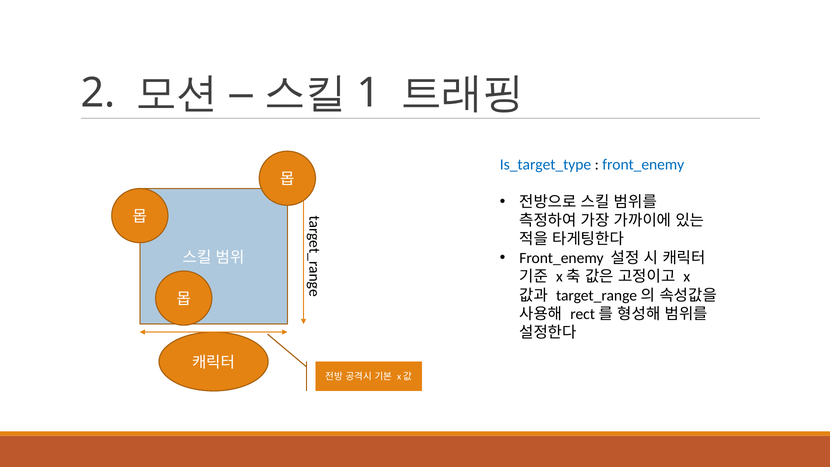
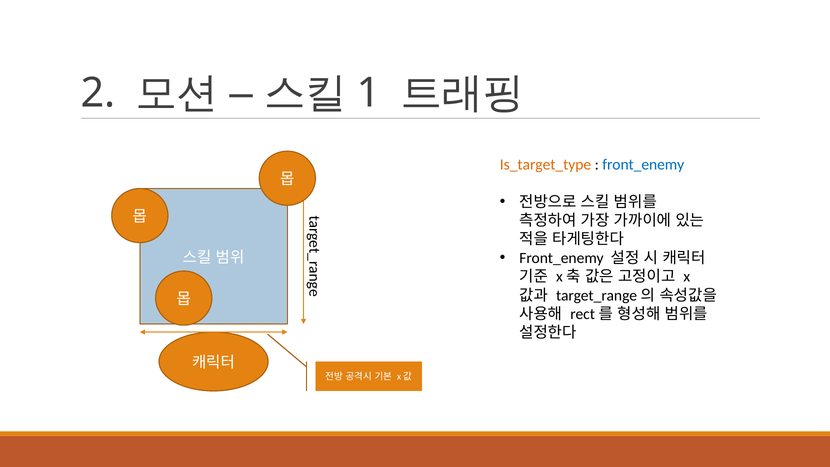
Is_target_type colour: blue -> orange (546, 165)
